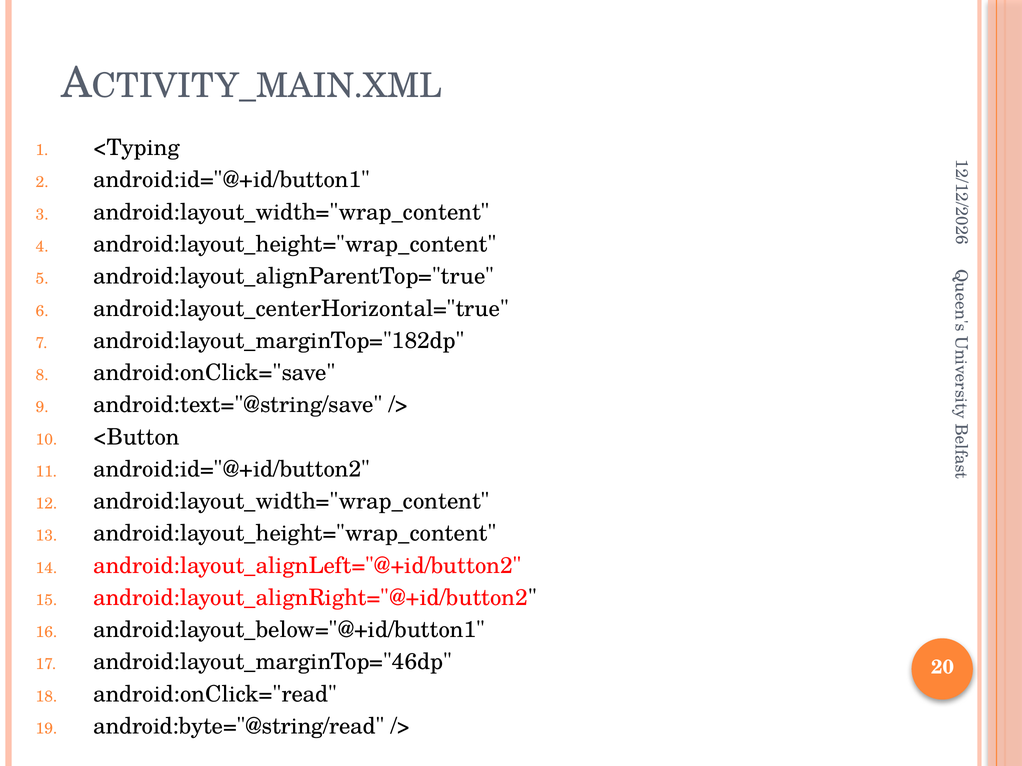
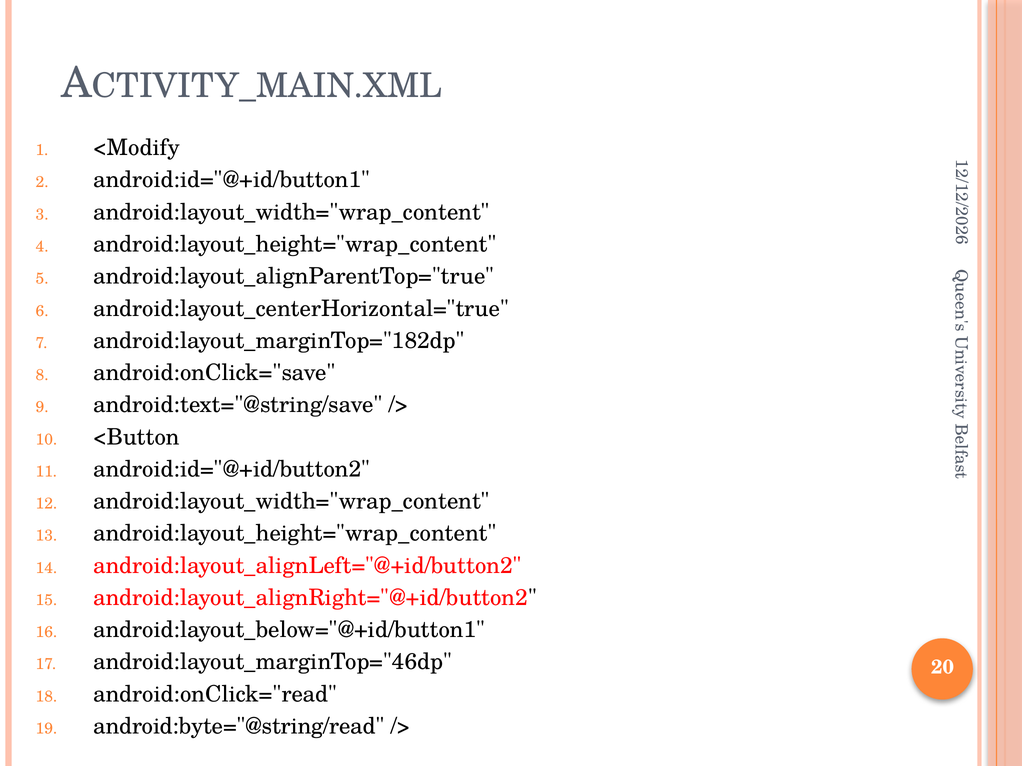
<Typing: <Typing -> <Modify (136, 148)
